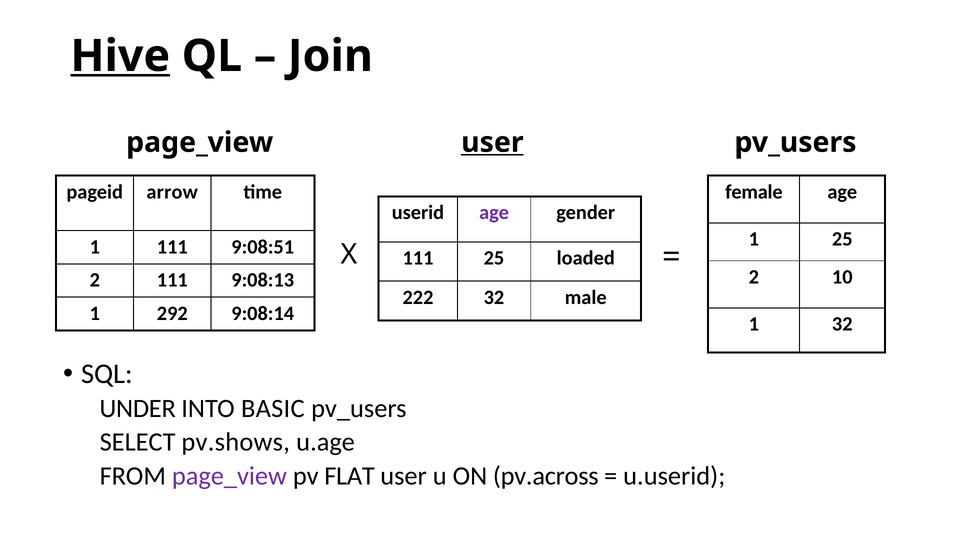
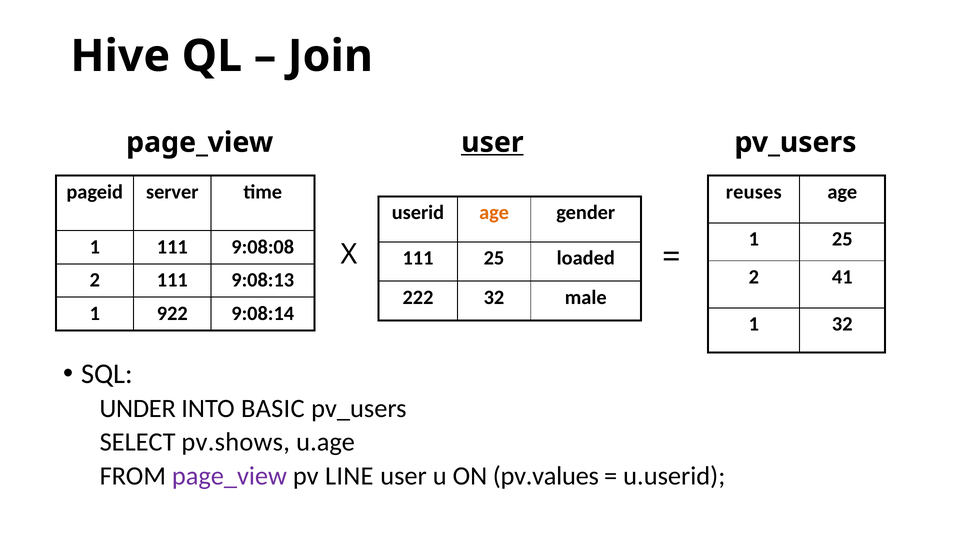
Hive underline: present -> none (120, 56)
arrow: arrow -> server (172, 192)
female: female -> reuses (754, 192)
age colour: purple -> orange (494, 213)
9:08:51: 9:08:51 -> 9:08:08 (263, 247)
10: 10 -> 41 (842, 277)
292: 292 -> 922 (172, 314)
FLAT: FLAT -> LINE (349, 476)
pv.across: pv.across -> pv.values (546, 476)
